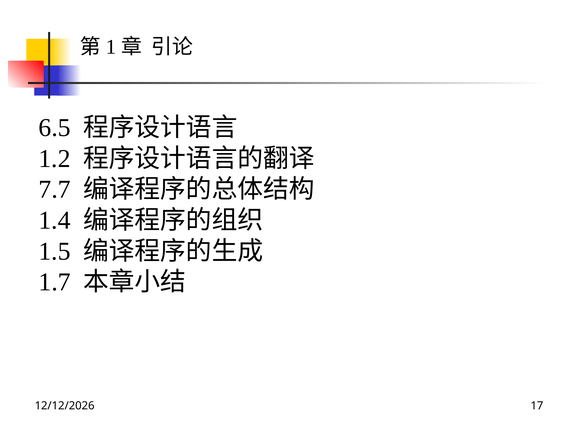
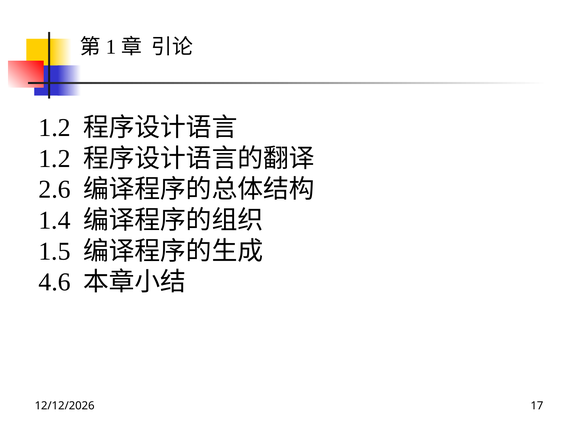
6.5: 6.5 -> 1.2 (55, 128)
7.7: 7.7 -> 2.6 (55, 189)
1.7: 1.7 -> 4.6 (55, 282)
